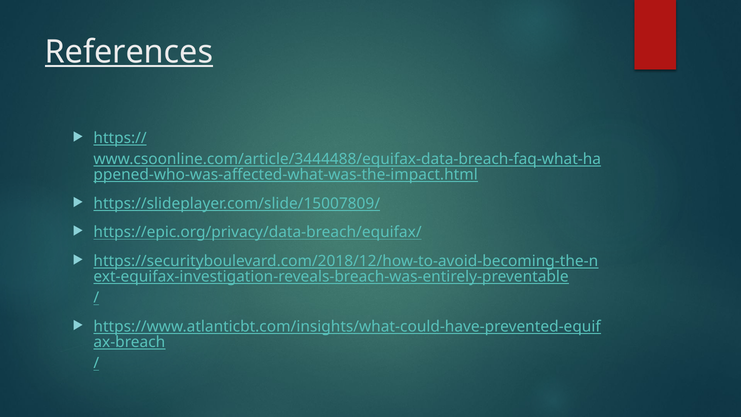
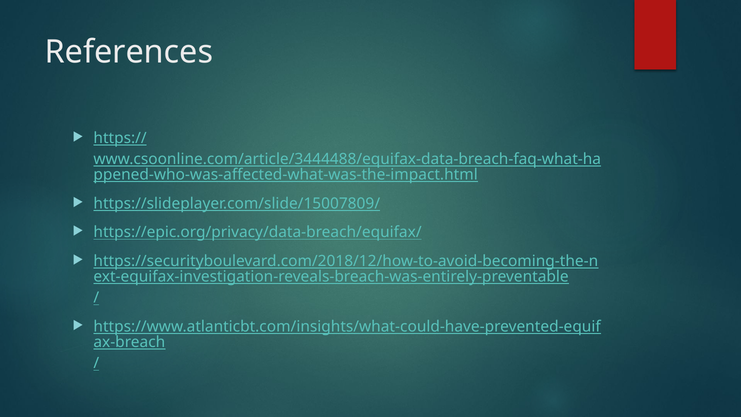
References underline: present -> none (129, 52)
